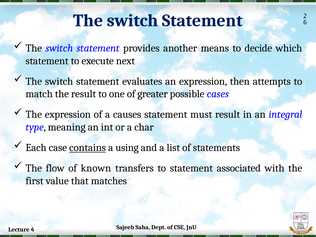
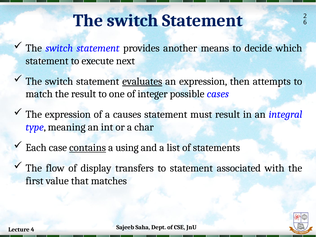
evaluates underline: none -> present (142, 81)
greater: greater -> integer (153, 94)
known: known -> display (96, 168)
